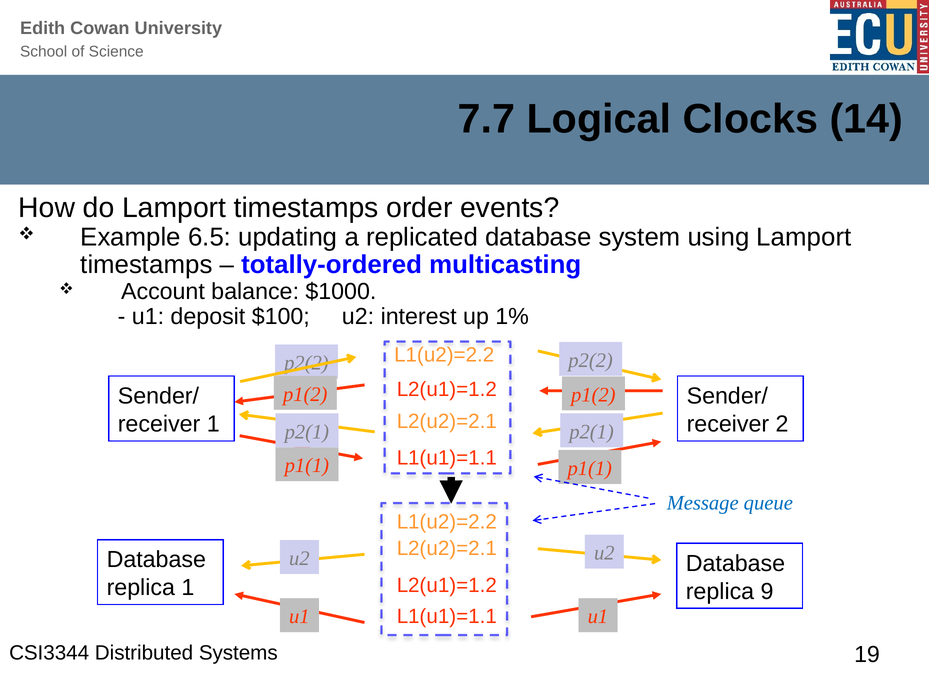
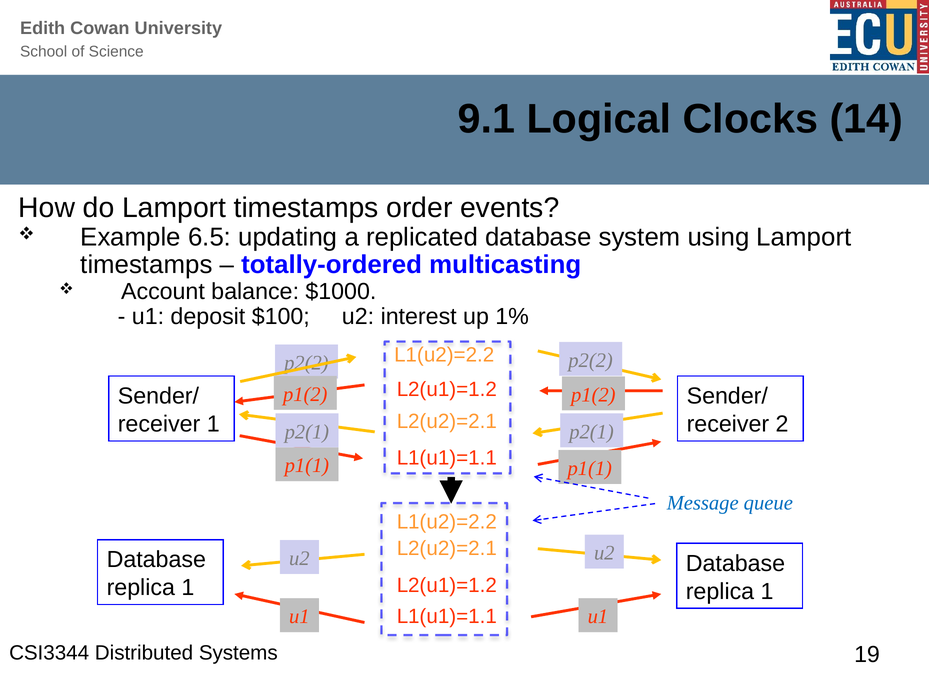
7.7: 7.7 -> 9.1 (487, 119)
9: 9 -> 1 (767, 591)
